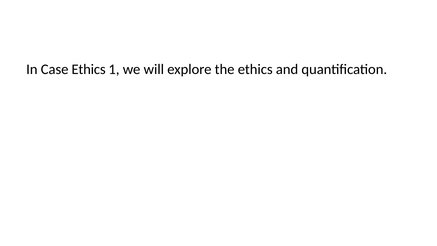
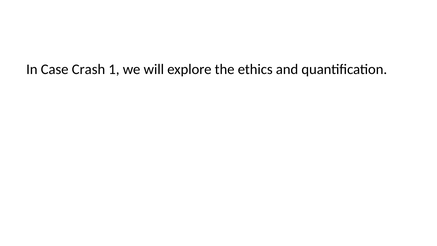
Case Ethics: Ethics -> Crash (88, 69)
